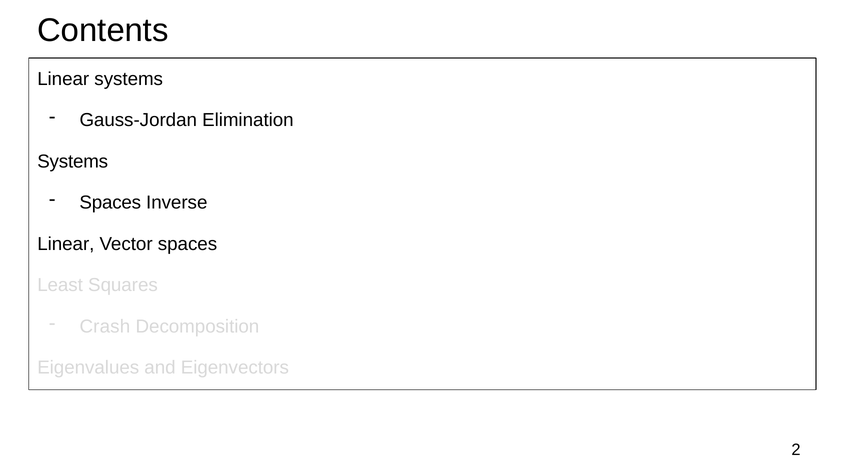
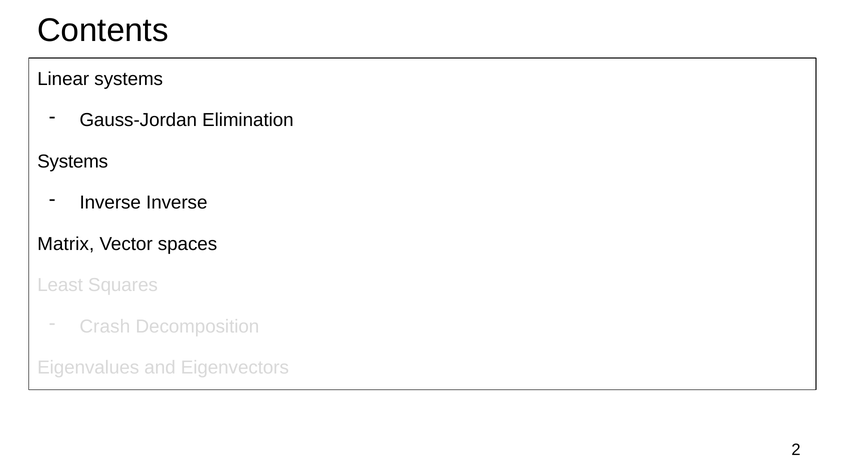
Spaces: Spaces -> Inverse (110, 203)
Linear: Linear -> Matrix (66, 244)
